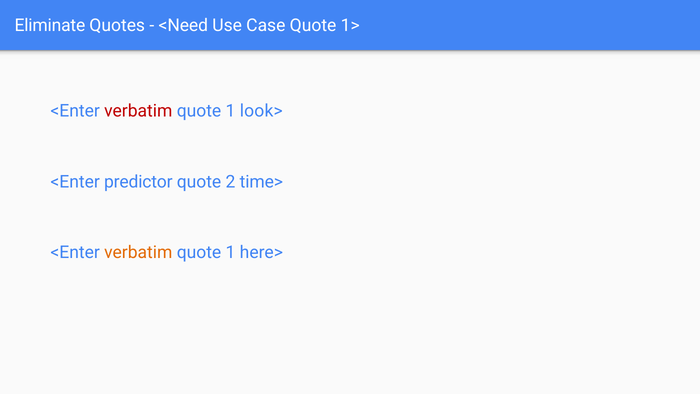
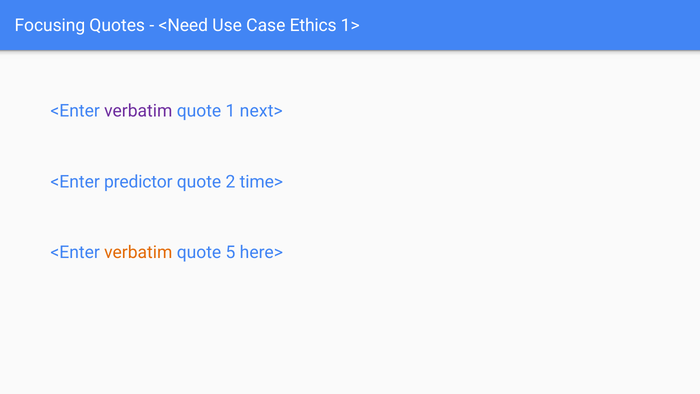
Eliminate: Eliminate -> Focusing (50, 26)
Case Quote: Quote -> Ethics (313, 26)
verbatim colour: red -> purple (138, 111)
look>: look> -> next> (261, 111)
1: 1 -> 5 (231, 253)
